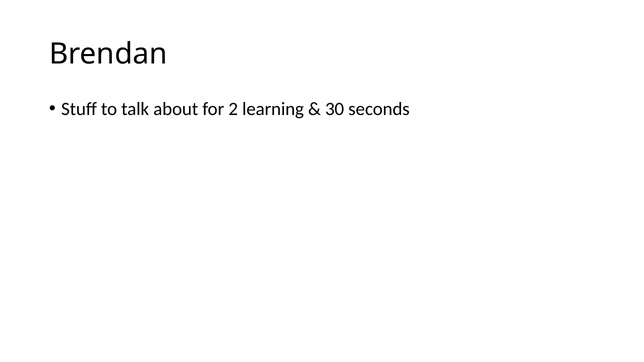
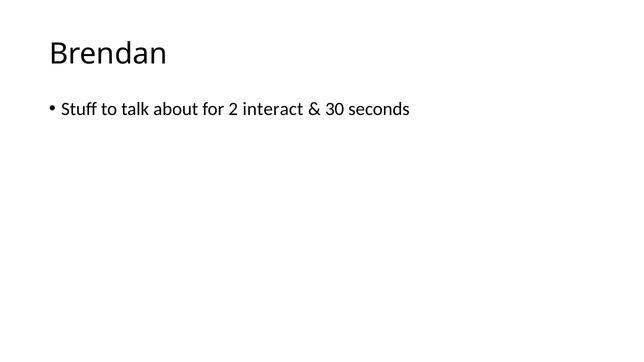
learning: learning -> interact (273, 109)
